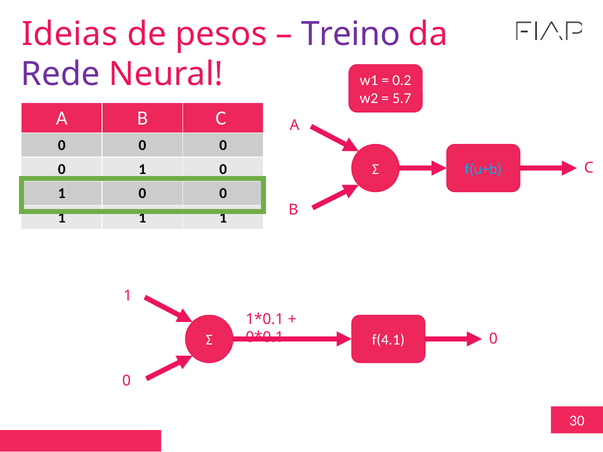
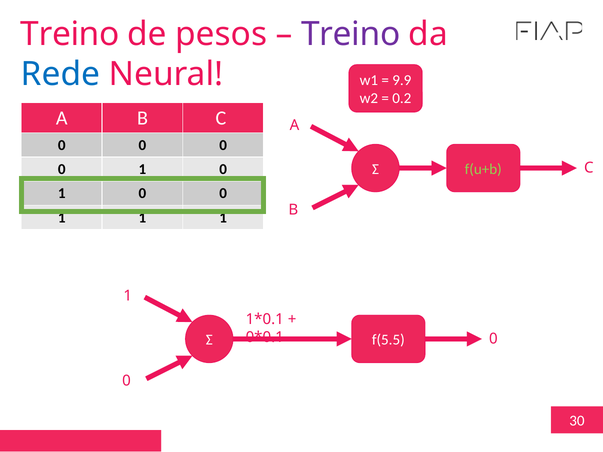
Ideias: Ideias -> Treino (70, 34)
Rede colour: purple -> blue (61, 74)
0.2: 0.2 -> 9.9 (402, 80)
5.7: 5.7 -> 0.2 (402, 98)
f(u+b colour: light blue -> light green (483, 169)
f(4.1: f(4.1 -> f(5.5 (388, 340)
